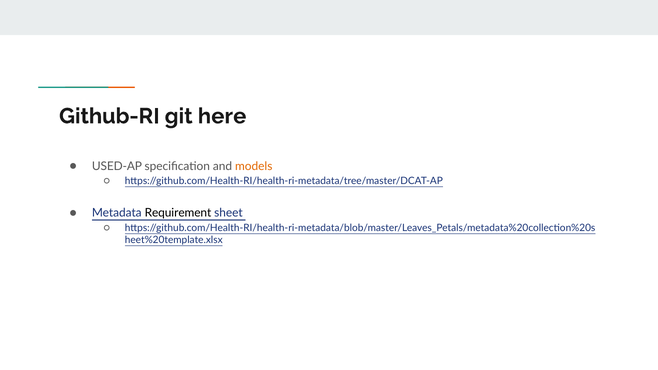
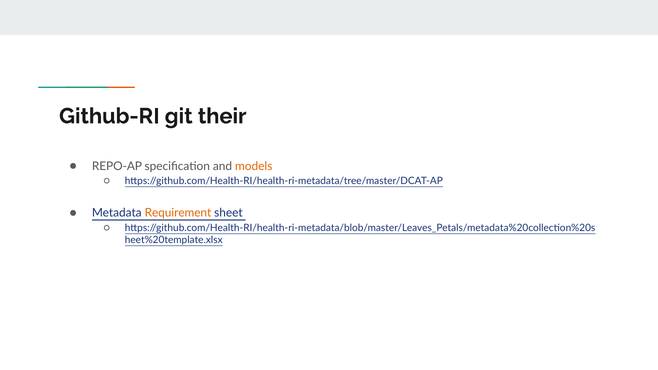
here: here -> their (222, 116)
USED-AP: USED-AP -> REPO-AP (117, 166)
Requirement colour: black -> orange (178, 213)
